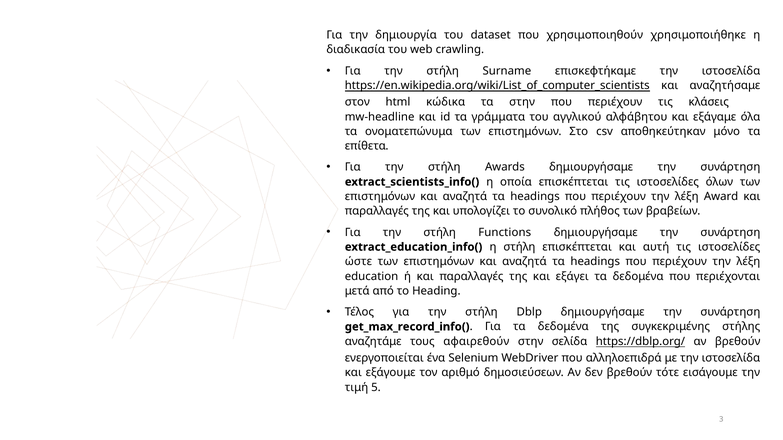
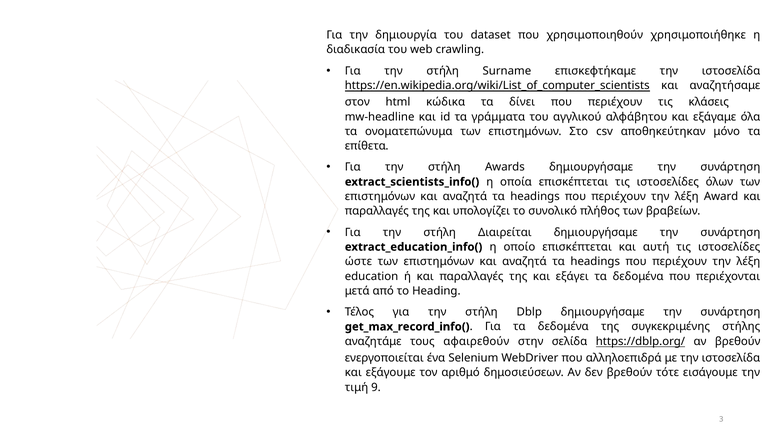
τα στην: στην -> δίνει (522, 102)
Functions: Functions -> Διαιρείται (505, 233)
η στήλη: στήλη -> οποίο (519, 247)
5: 5 -> 9 (376, 388)
